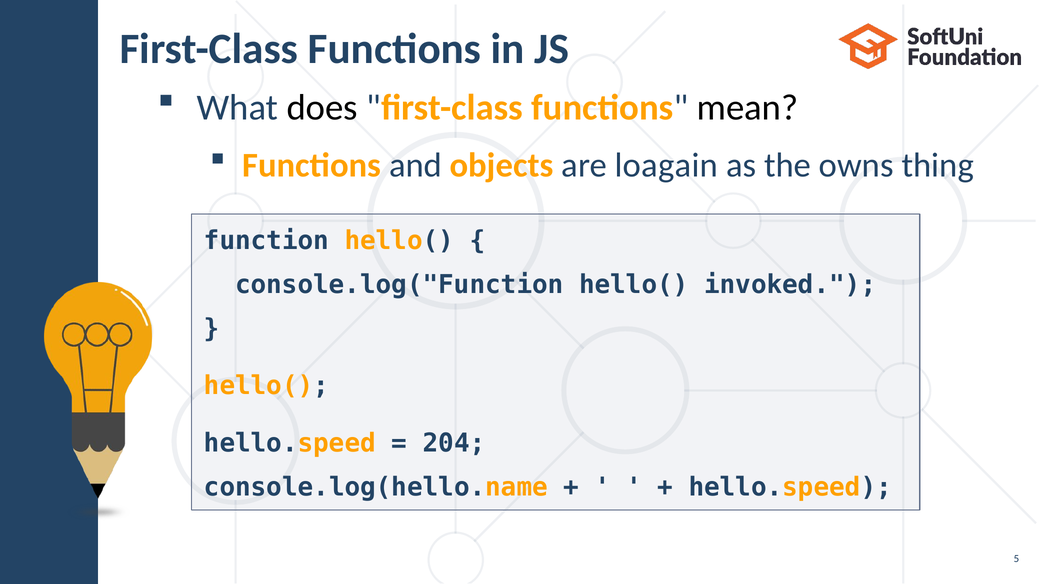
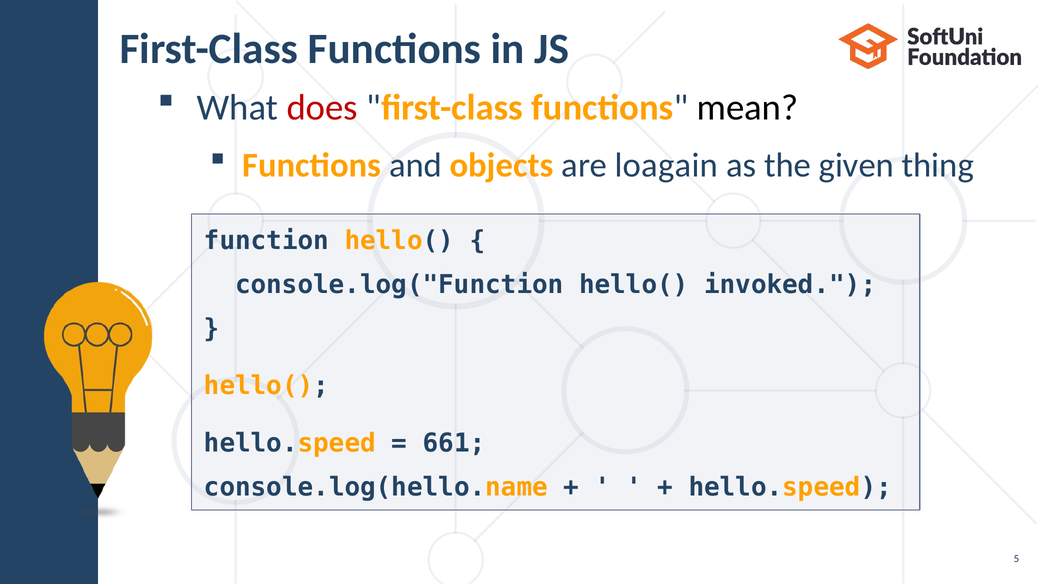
does colour: black -> red (322, 108)
owns: owns -> given (856, 166)
204: 204 -> 661 (454, 443)
